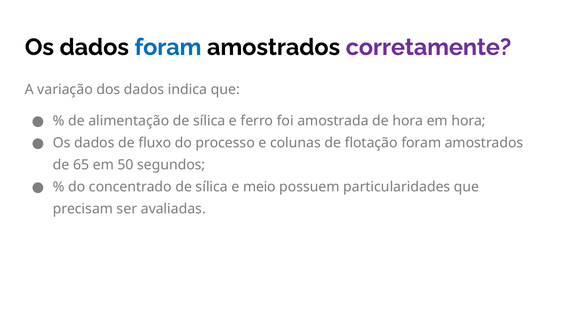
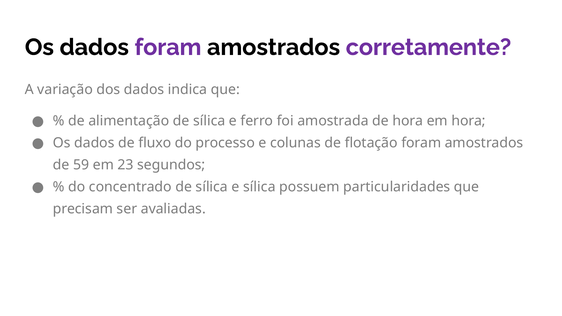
foram colour: blue -> purple (168, 47)
65: 65 -> 59 (81, 165)
50: 50 -> 23 (126, 165)
e meio: meio -> sílica (259, 187)
